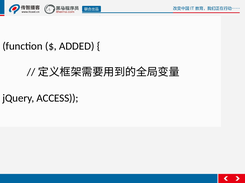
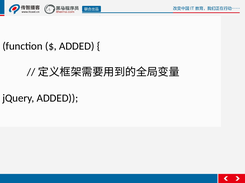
jQuery ACCESS: ACCESS -> ADDED (57, 99)
